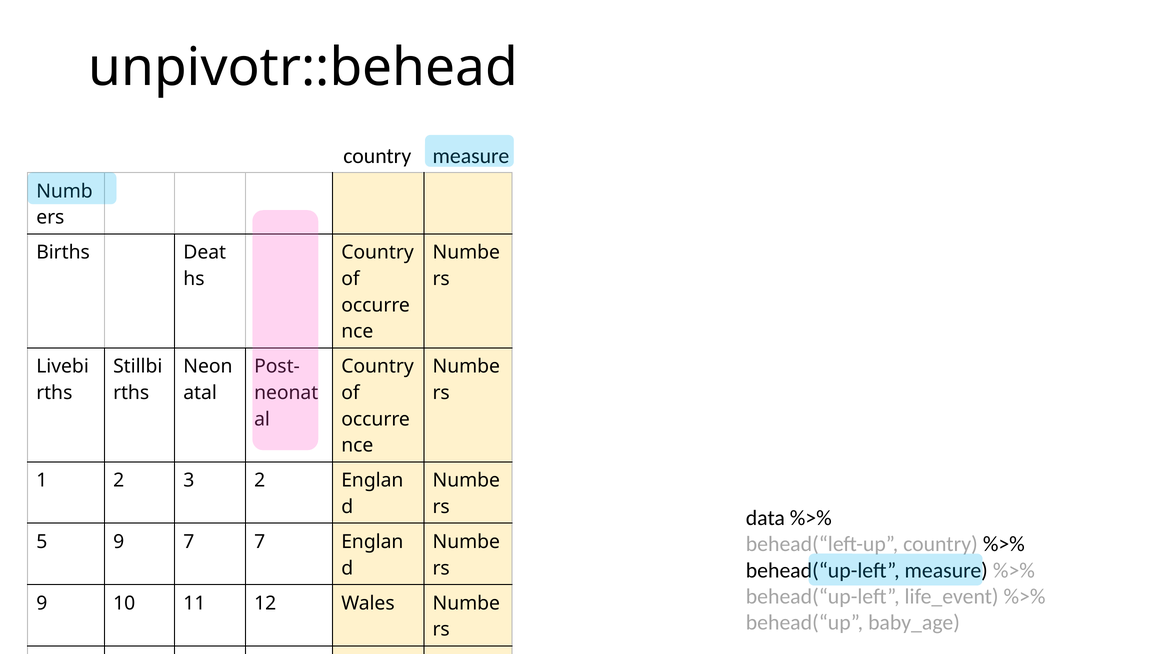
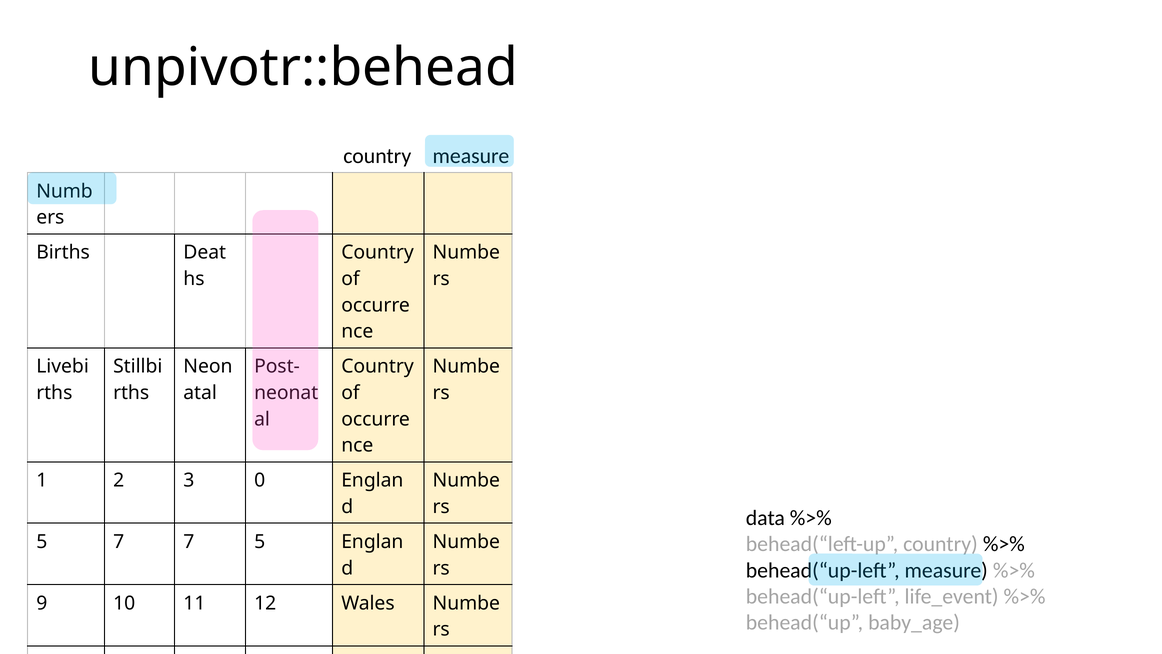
3 2: 2 -> 0 (260, 480)
5 9: 9 -> 7 (119, 542)
7 7: 7 -> 5 (260, 542)
